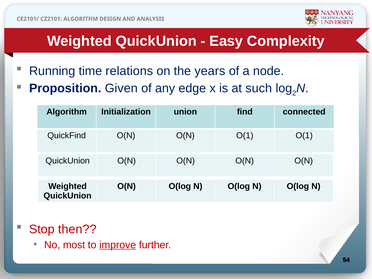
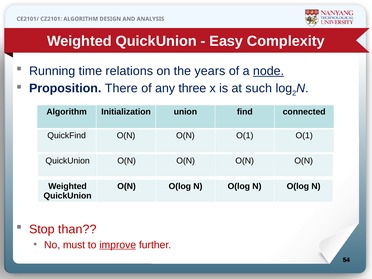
node underline: none -> present (269, 71)
Given: Given -> There (121, 88)
edge: edge -> three (192, 88)
then: then -> than (77, 229)
most: most -> must (74, 245)
